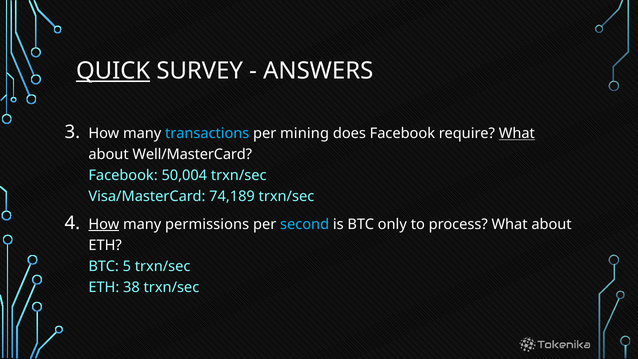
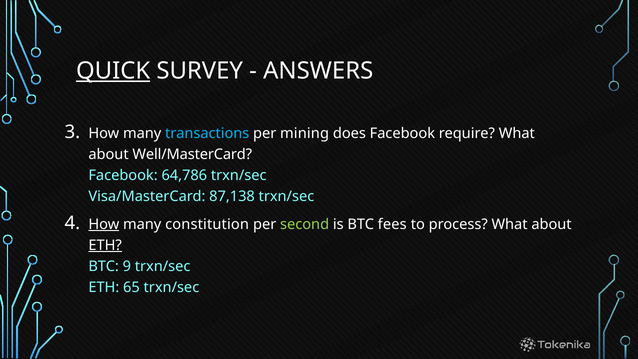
What underline: present -> none (517, 133)
50,004: 50,004 -> 64,786 (184, 175)
74,189: 74,189 -> 87,138 (232, 197)
permissions: permissions -> constitution (207, 224)
second colour: light blue -> light green (305, 224)
only: only -> fees (392, 224)
ETH underline: none -> present (105, 245)
5: 5 -> 9 (127, 266)
38: 38 -> 65 (131, 287)
